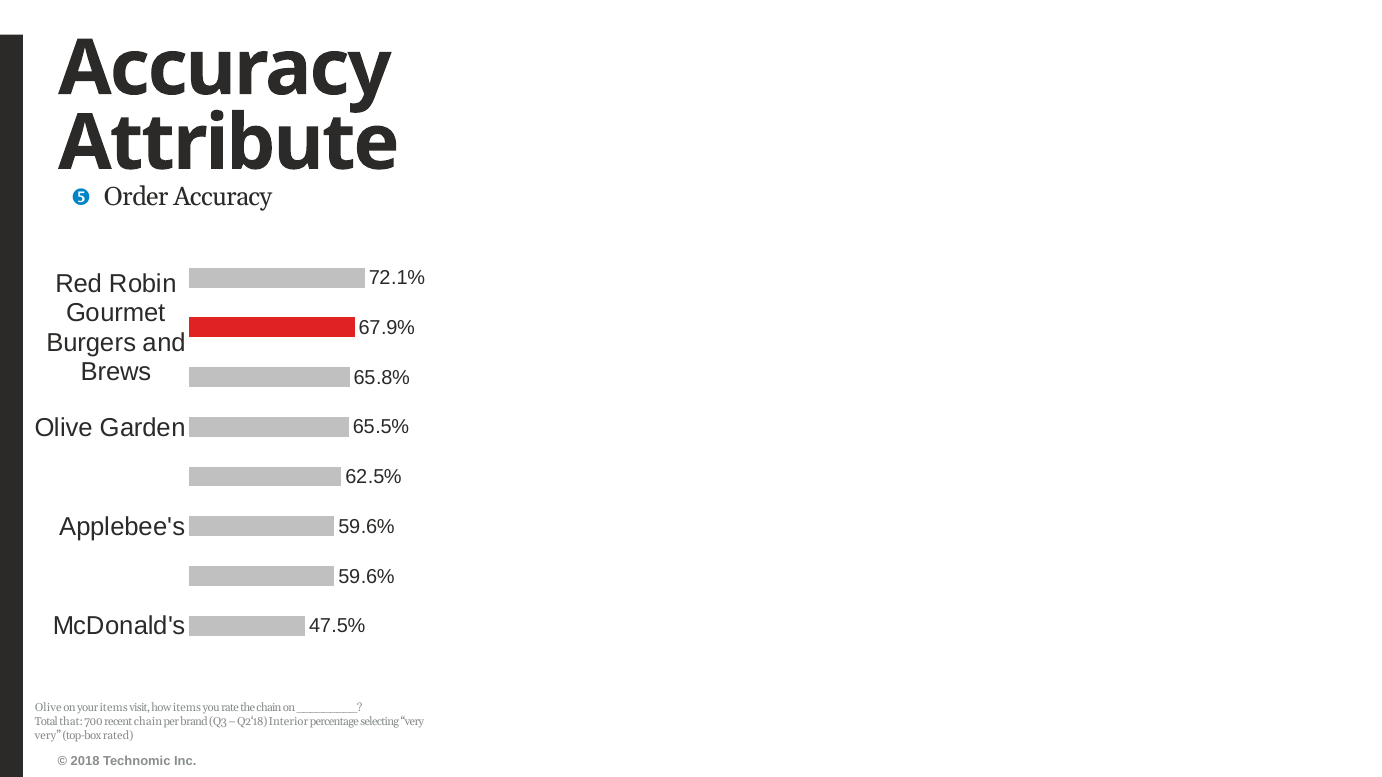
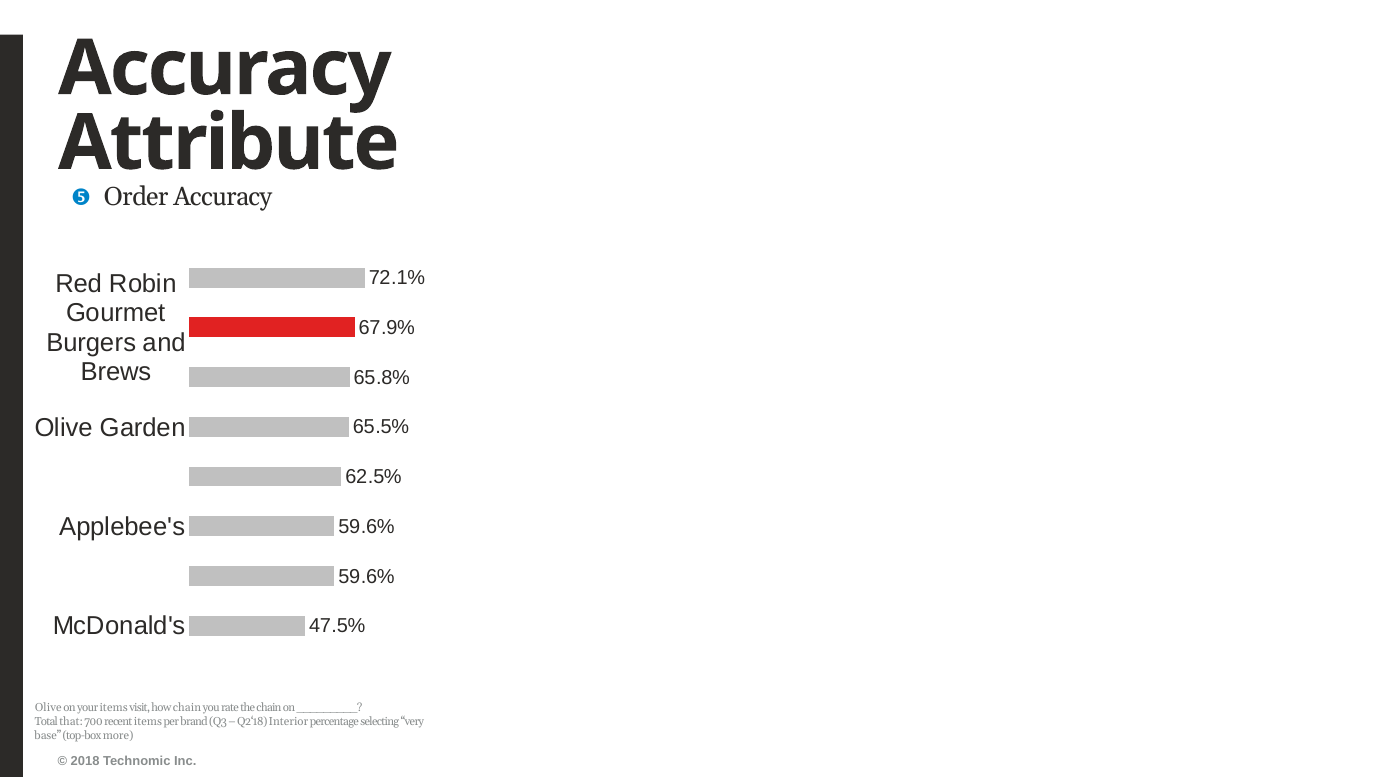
how items: items -> chain (187, 708)
recent chain: chain -> items (148, 722)
very: very -> base (48, 736)
rated: rated -> more (118, 736)
